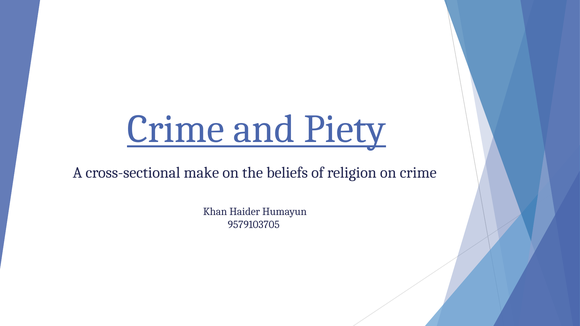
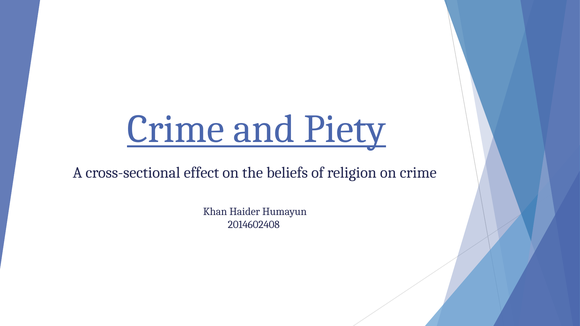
make: make -> effect (201, 173)
9579103705: 9579103705 -> 2014602408 (254, 225)
